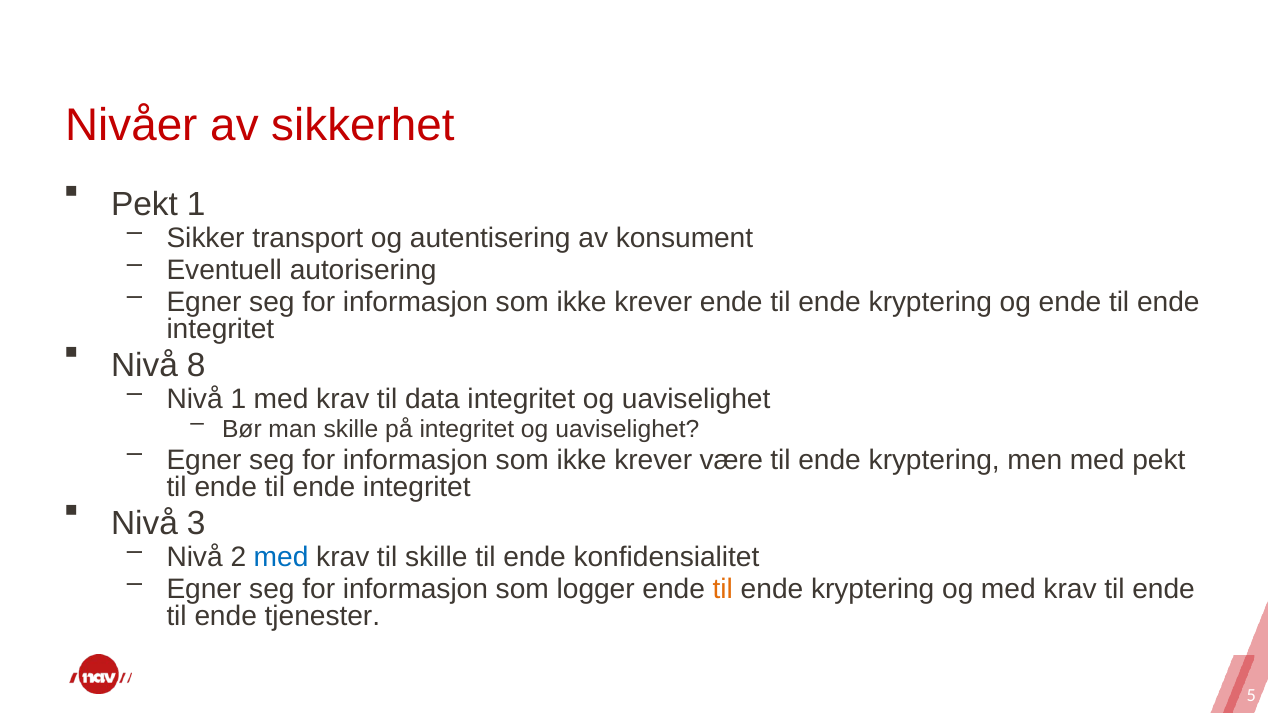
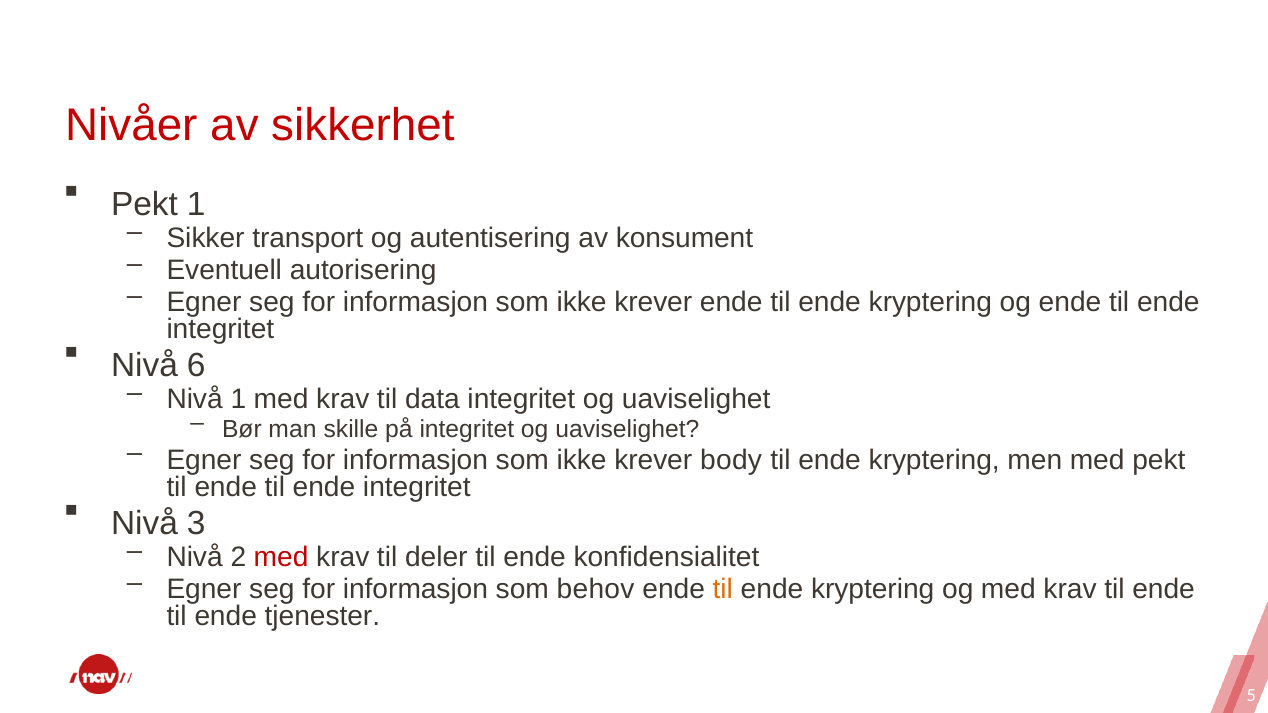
8: 8 -> 6 (196, 366)
være: være -> body (731, 460)
med colour: blue -> red (281, 558)
til skille: skille -> deler (436, 558)
logger: logger -> behov (596, 590)
